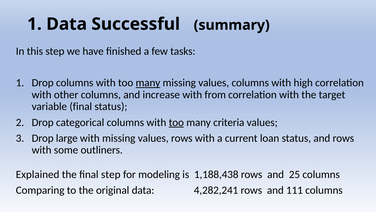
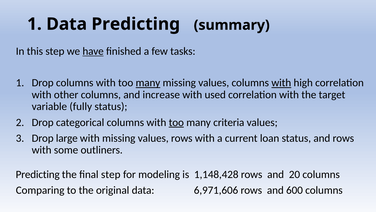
Data Successful: Successful -> Predicting (136, 24)
have underline: none -> present (93, 51)
with underline: none -> present (281, 83)
from: from -> used (215, 94)
variable final: final -> fully (81, 106)
Explained: Explained -> Predicting (38, 174)
1,188,438: 1,188,438 -> 1,148,428 (216, 174)
25: 25 -> 20 (294, 174)
4,282,241: 4,282,241 -> 6,971,606 (216, 190)
111: 111 -> 600 (295, 190)
